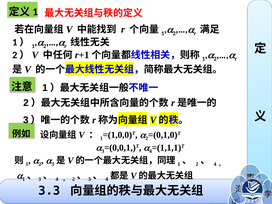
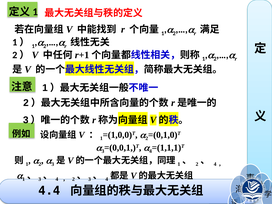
3.3: 3.3 -> 4.4 (49, 191)
